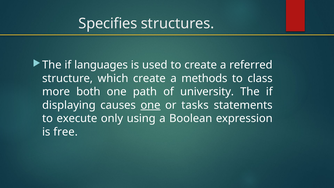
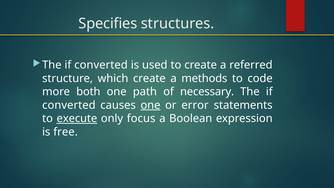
languages: languages -> converted (101, 65)
class: class -> code (260, 78)
university: university -> necessary (207, 92)
displaying: displaying -> converted (69, 105)
tasks: tasks -> error (195, 105)
execute underline: none -> present (77, 118)
using: using -> focus (141, 118)
